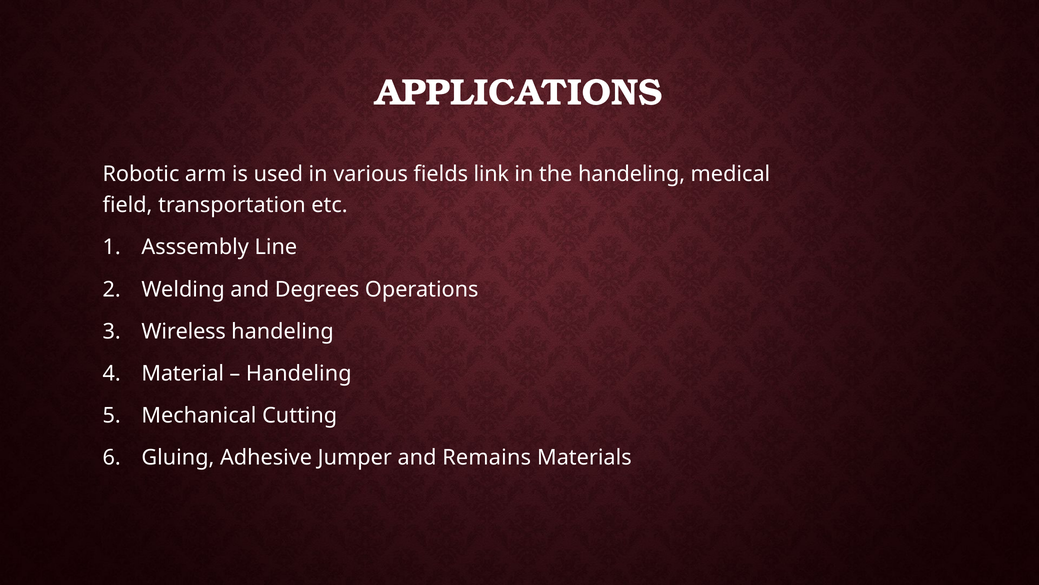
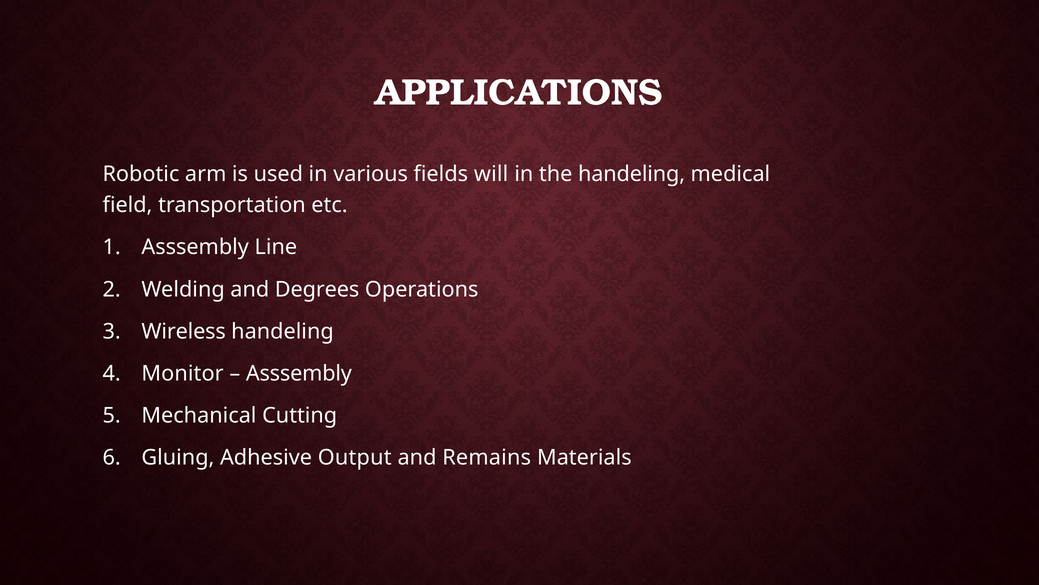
link: link -> will (491, 174)
Material: Material -> Monitor (183, 373)
Handeling: Handeling -> Asssembly (299, 373)
Jumper: Jumper -> Output (355, 457)
